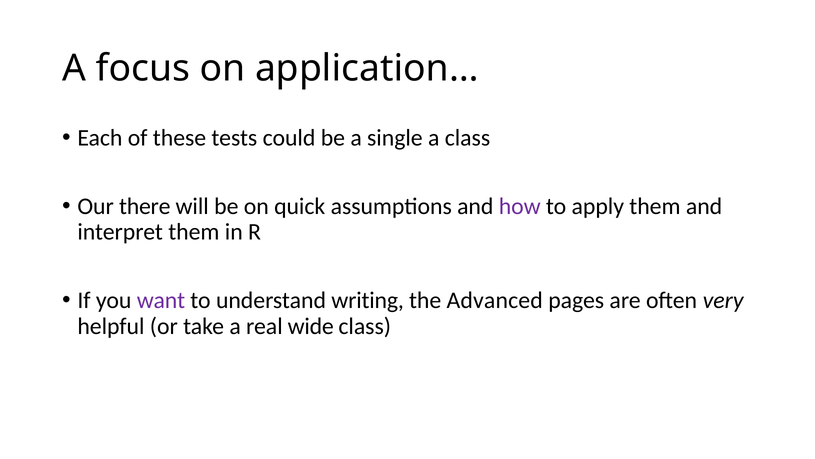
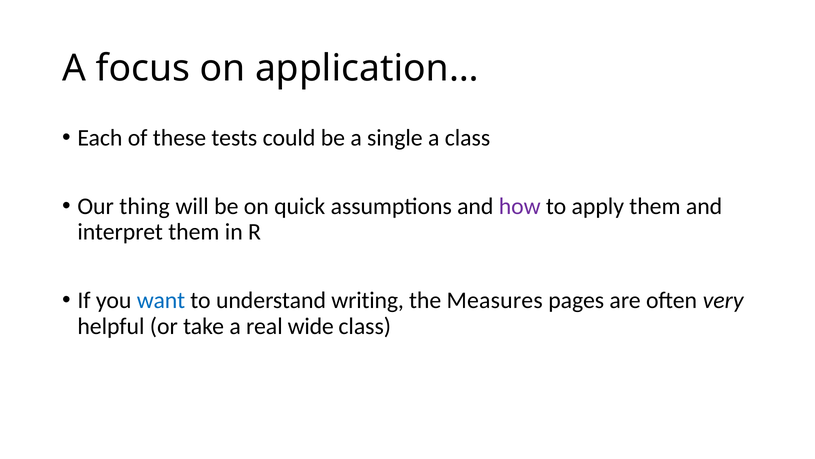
there: there -> thing (145, 206)
want colour: purple -> blue (161, 300)
Advanced: Advanced -> Measures (495, 300)
